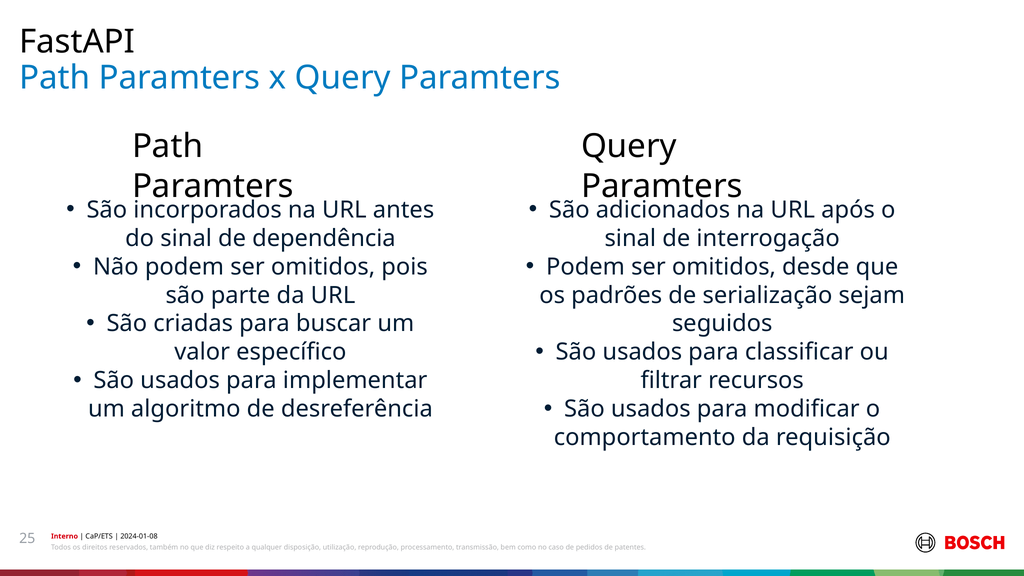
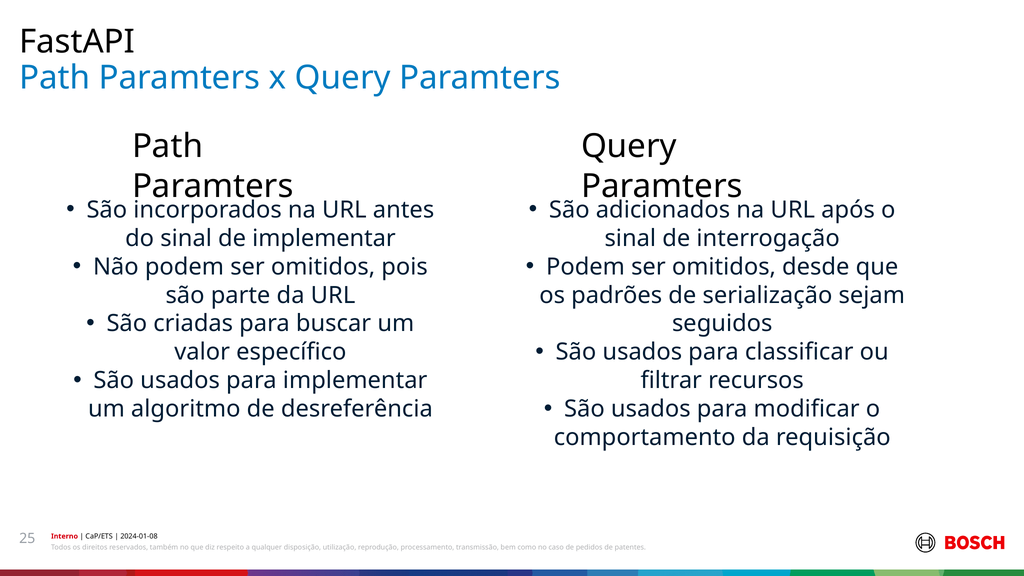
de dependência: dependência -> implementar (324, 238)
